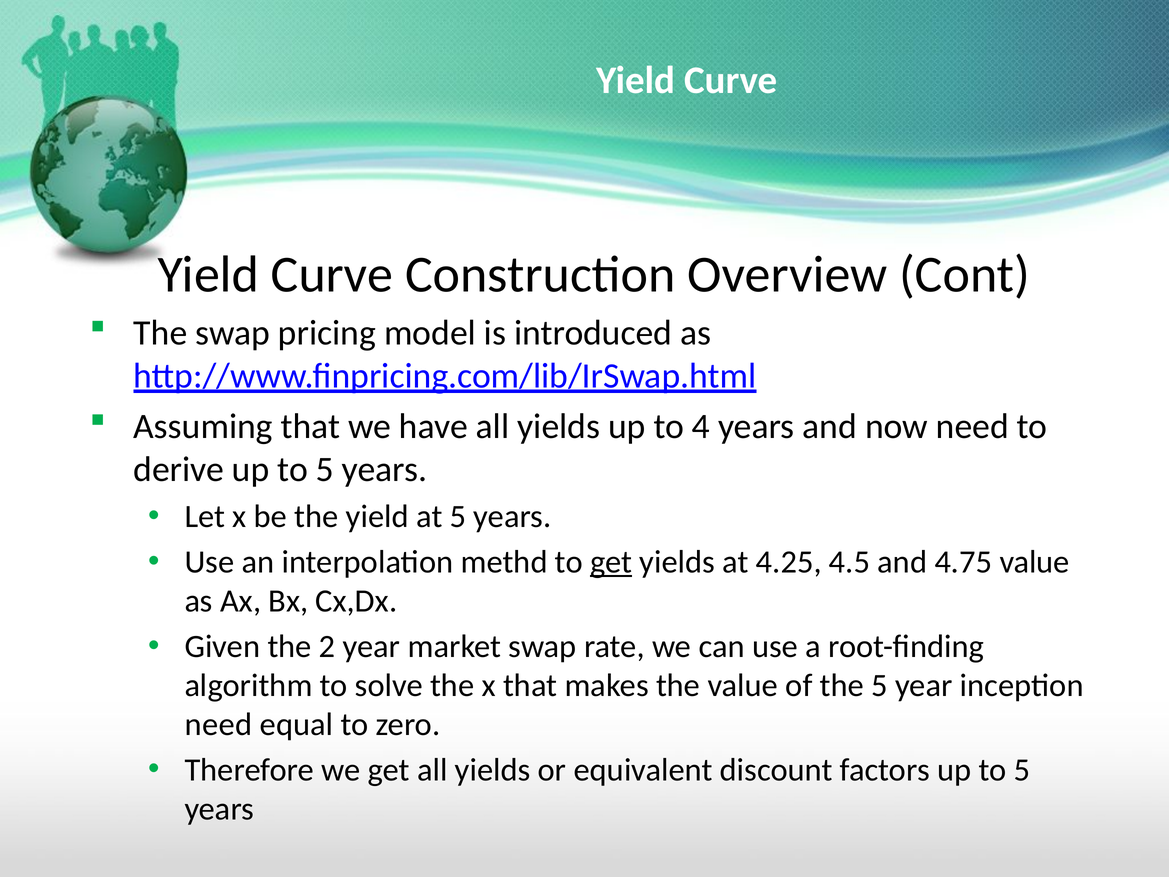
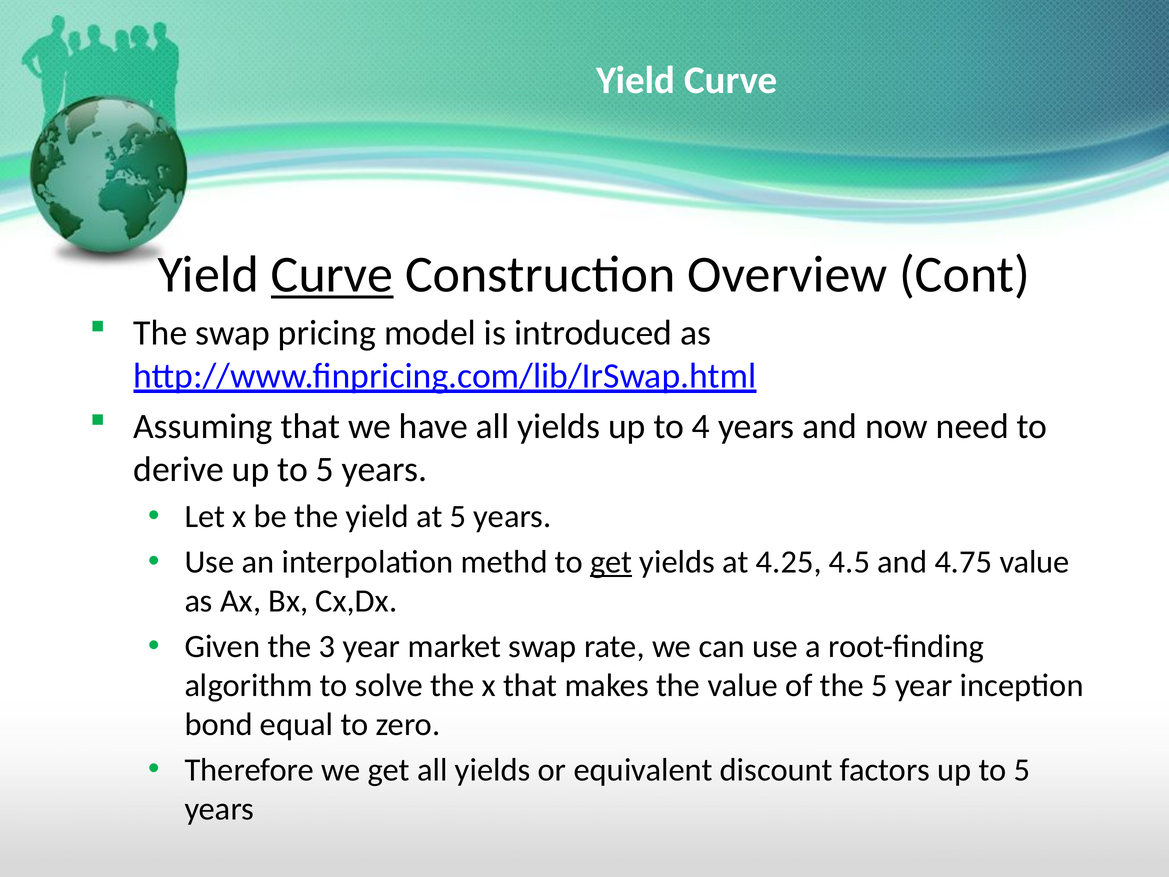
Curve underline: none -> present (332, 274)
2: 2 -> 3 (327, 646)
need: need -> bond (219, 724)
